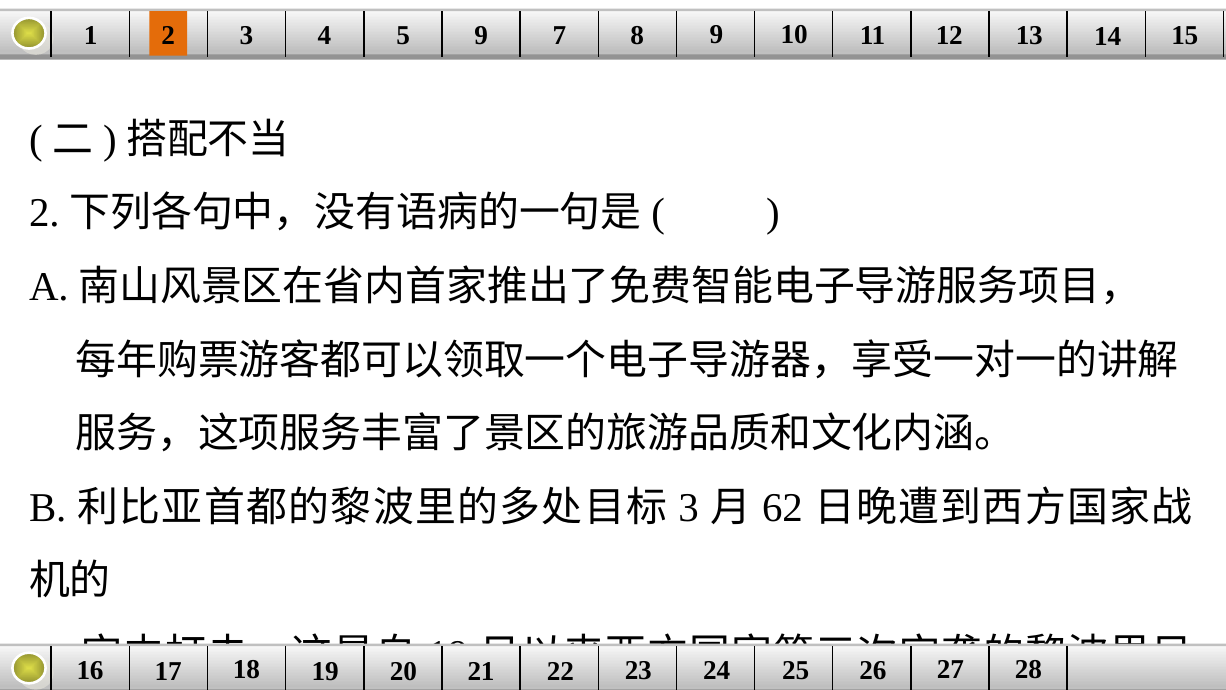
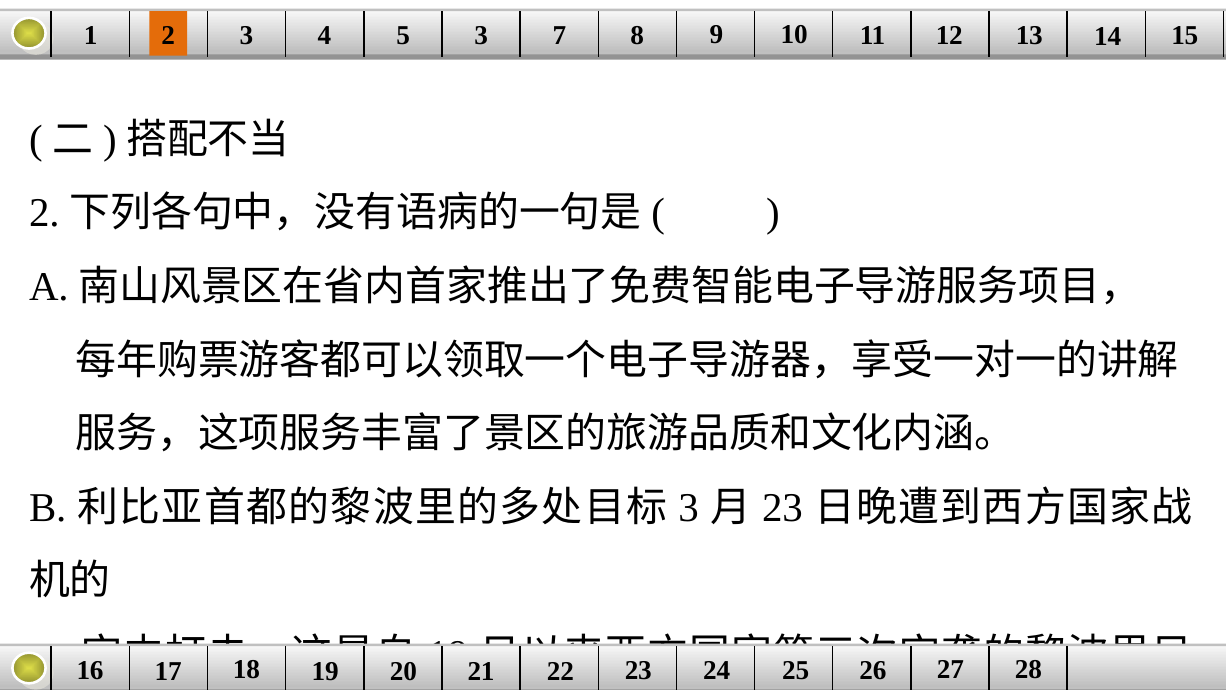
5 9: 9 -> 3 (481, 35)
62: 62 -> 23 (782, 508)
